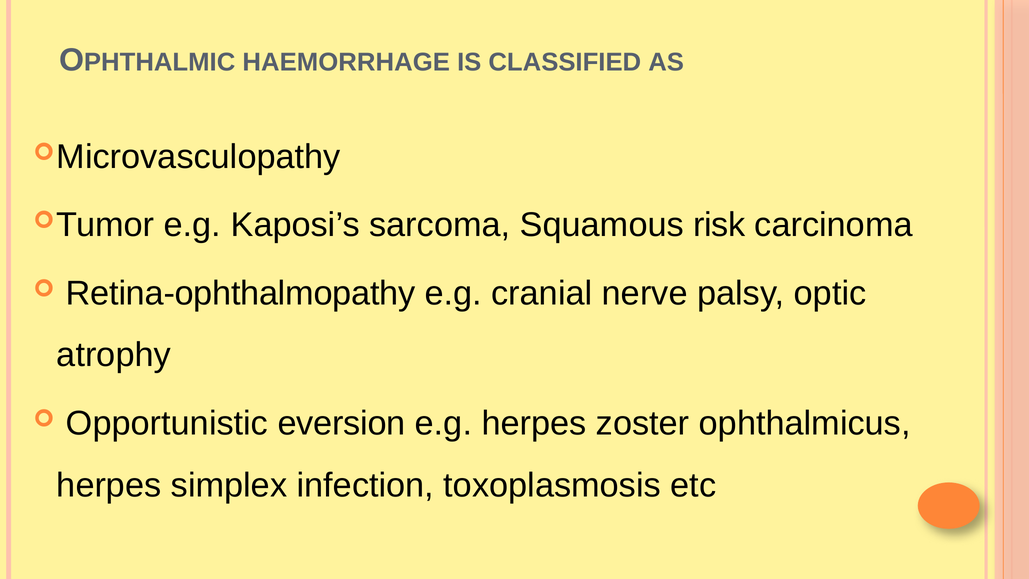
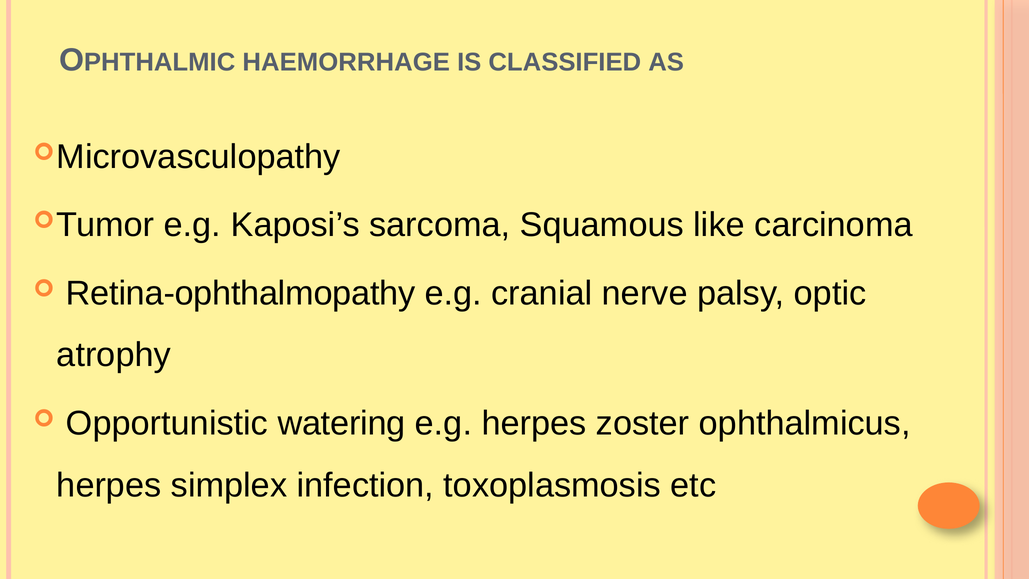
risk: risk -> like (719, 225)
eversion: eversion -> watering (342, 423)
